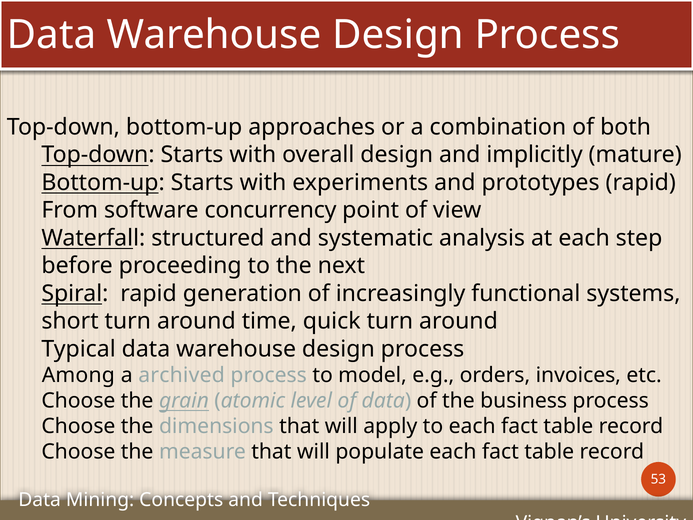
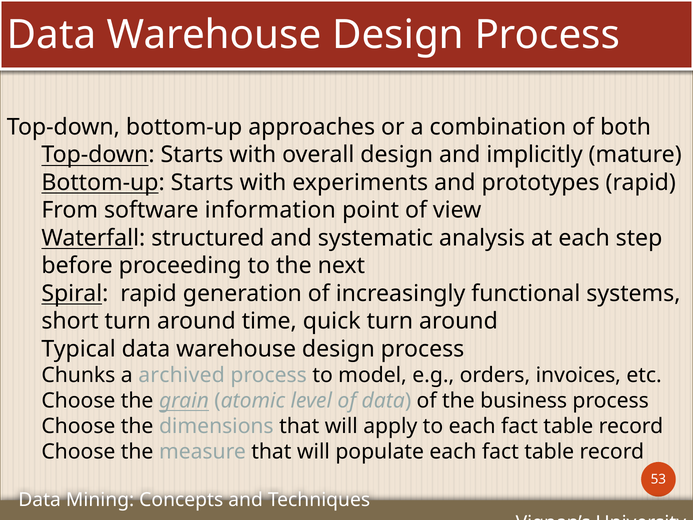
concurrency: concurrency -> information (270, 210)
Among: Among -> Chunks (78, 375)
